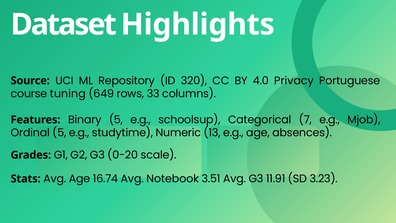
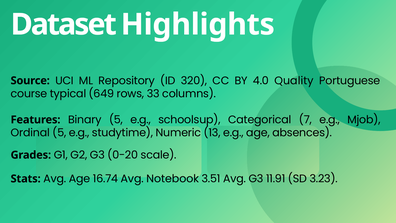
Privacy: Privacy -> Quality (294, 81)
tuning: tuning -> typical (68, 94)
